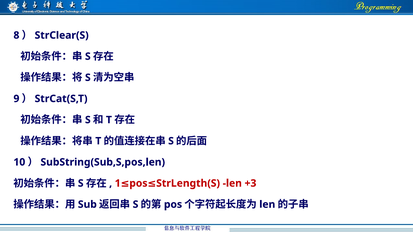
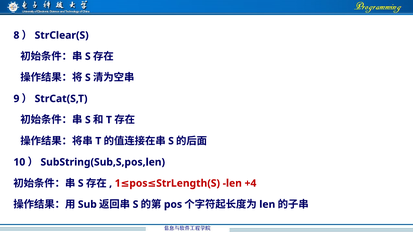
+3: +3 -> +4 (250, 184)
